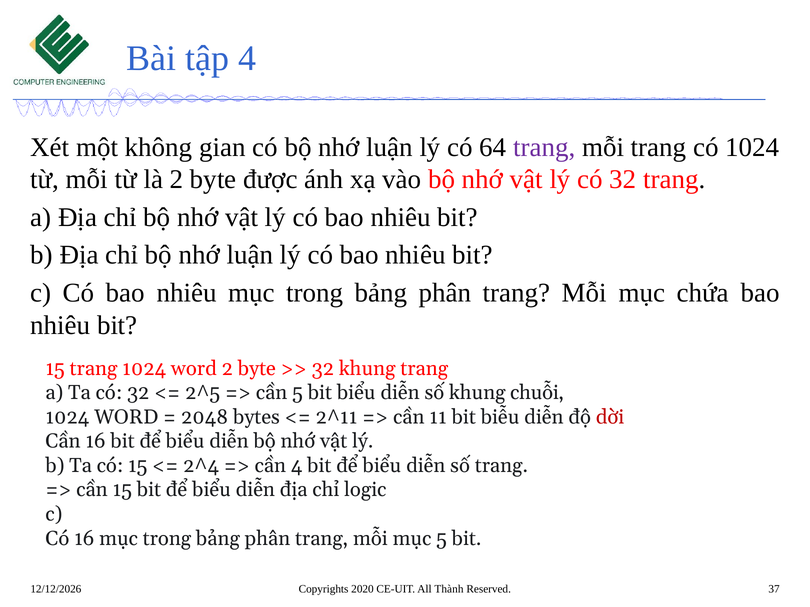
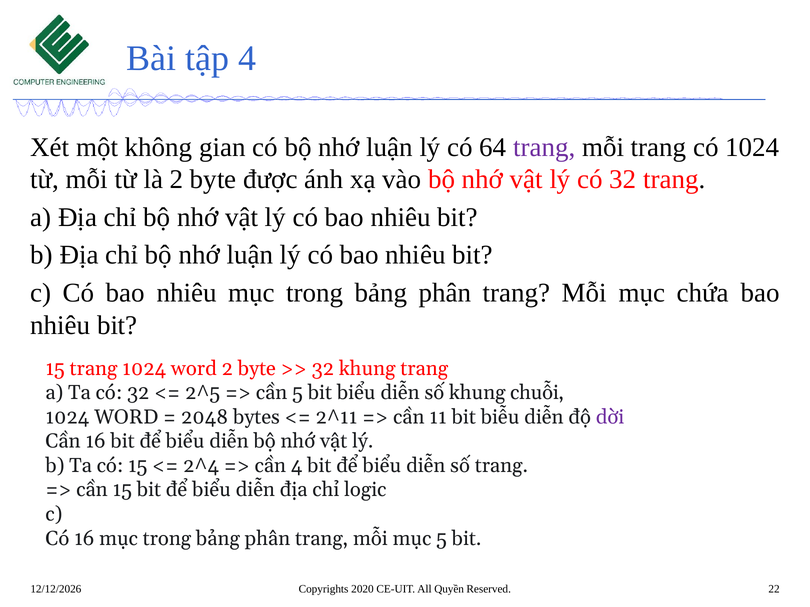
dời colour: red -> purple (610, 417)
Thành: Thành -> Quyền (449, 590)
37: 37 -> 22 (774, 590)
